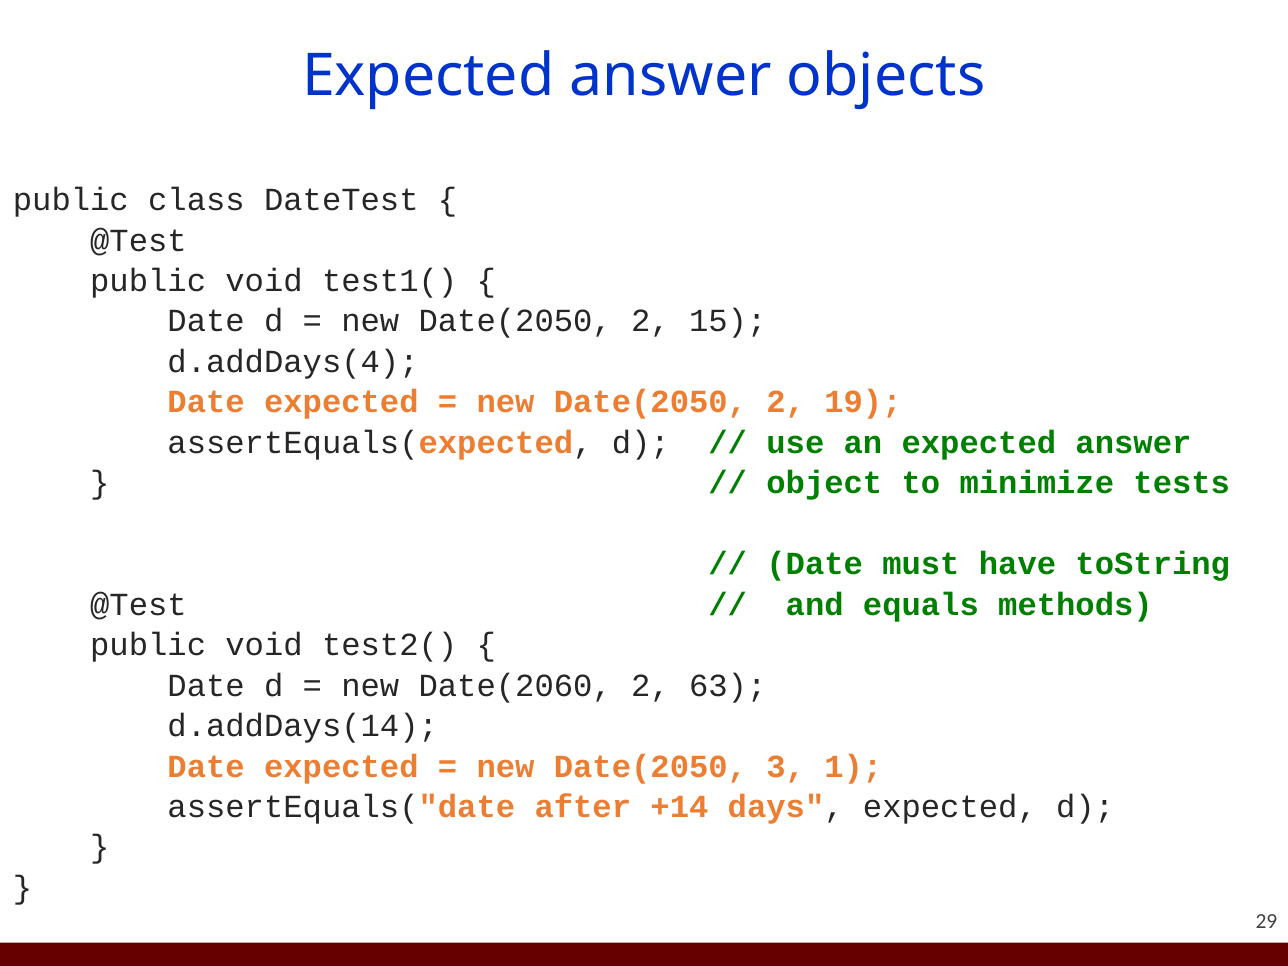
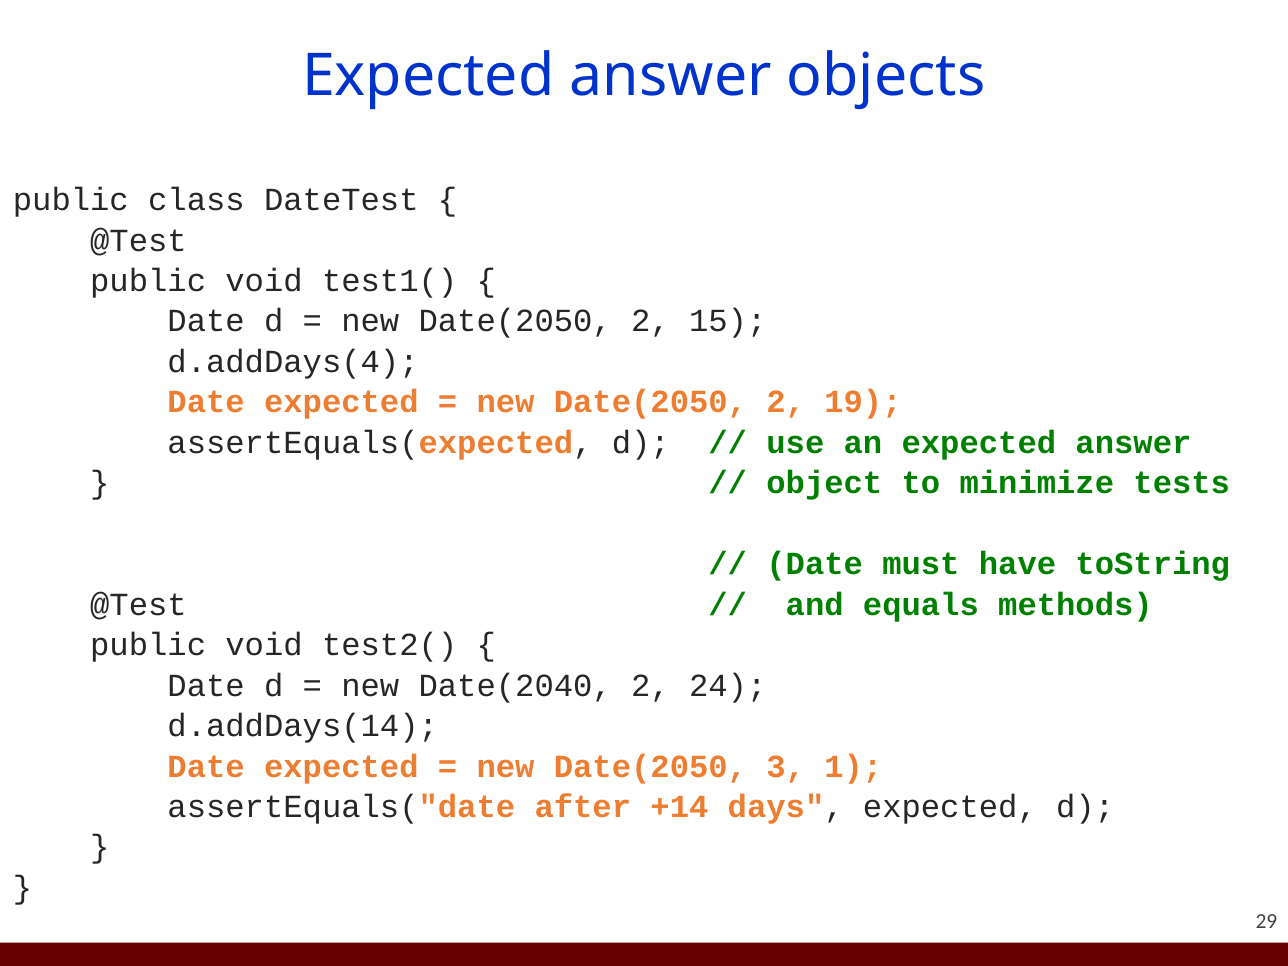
Date(2060: Date(2060 -> Date(2040 (515, 686)
63: 63 -> 24 (728, 686)
